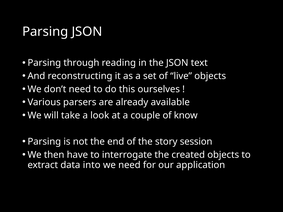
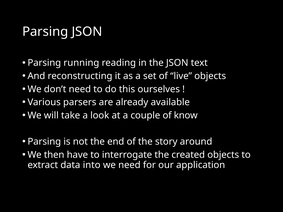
through: through -> running (81, 63)
session: session -> around (196, 142)
